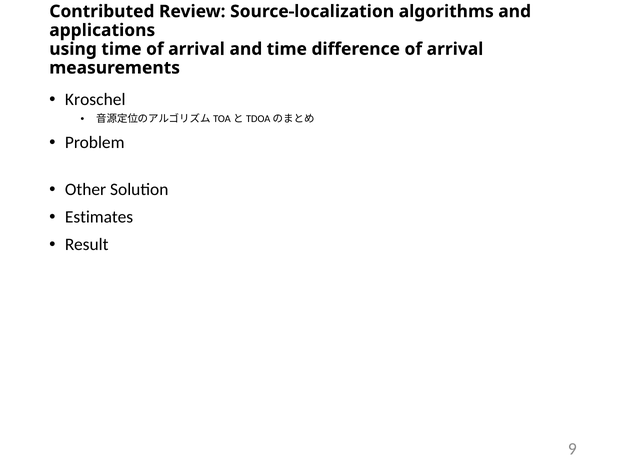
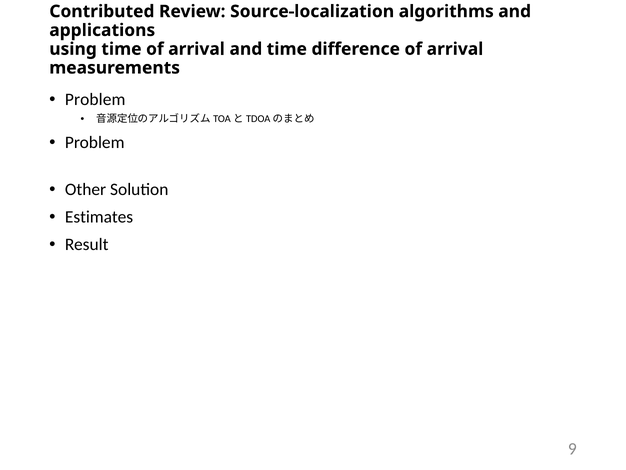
Kroschel: Kroschel -> Problem (95, 99)
